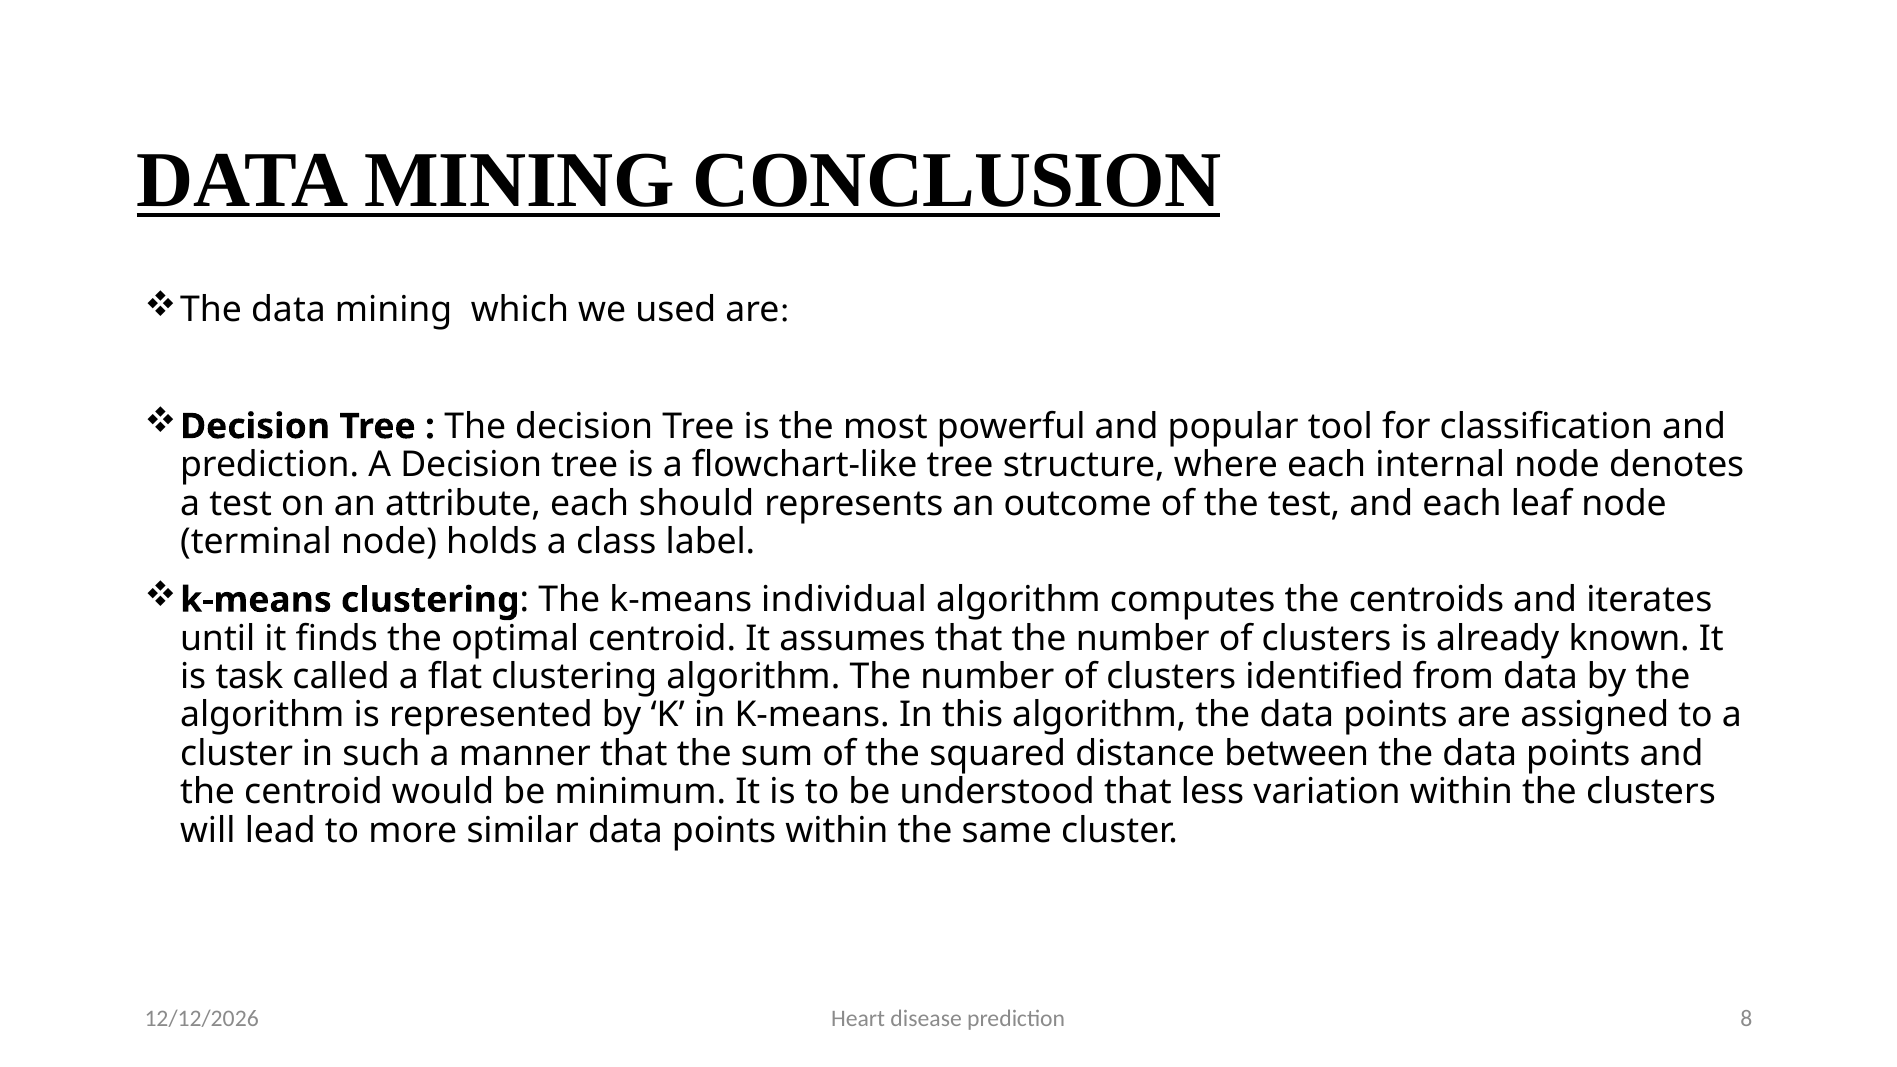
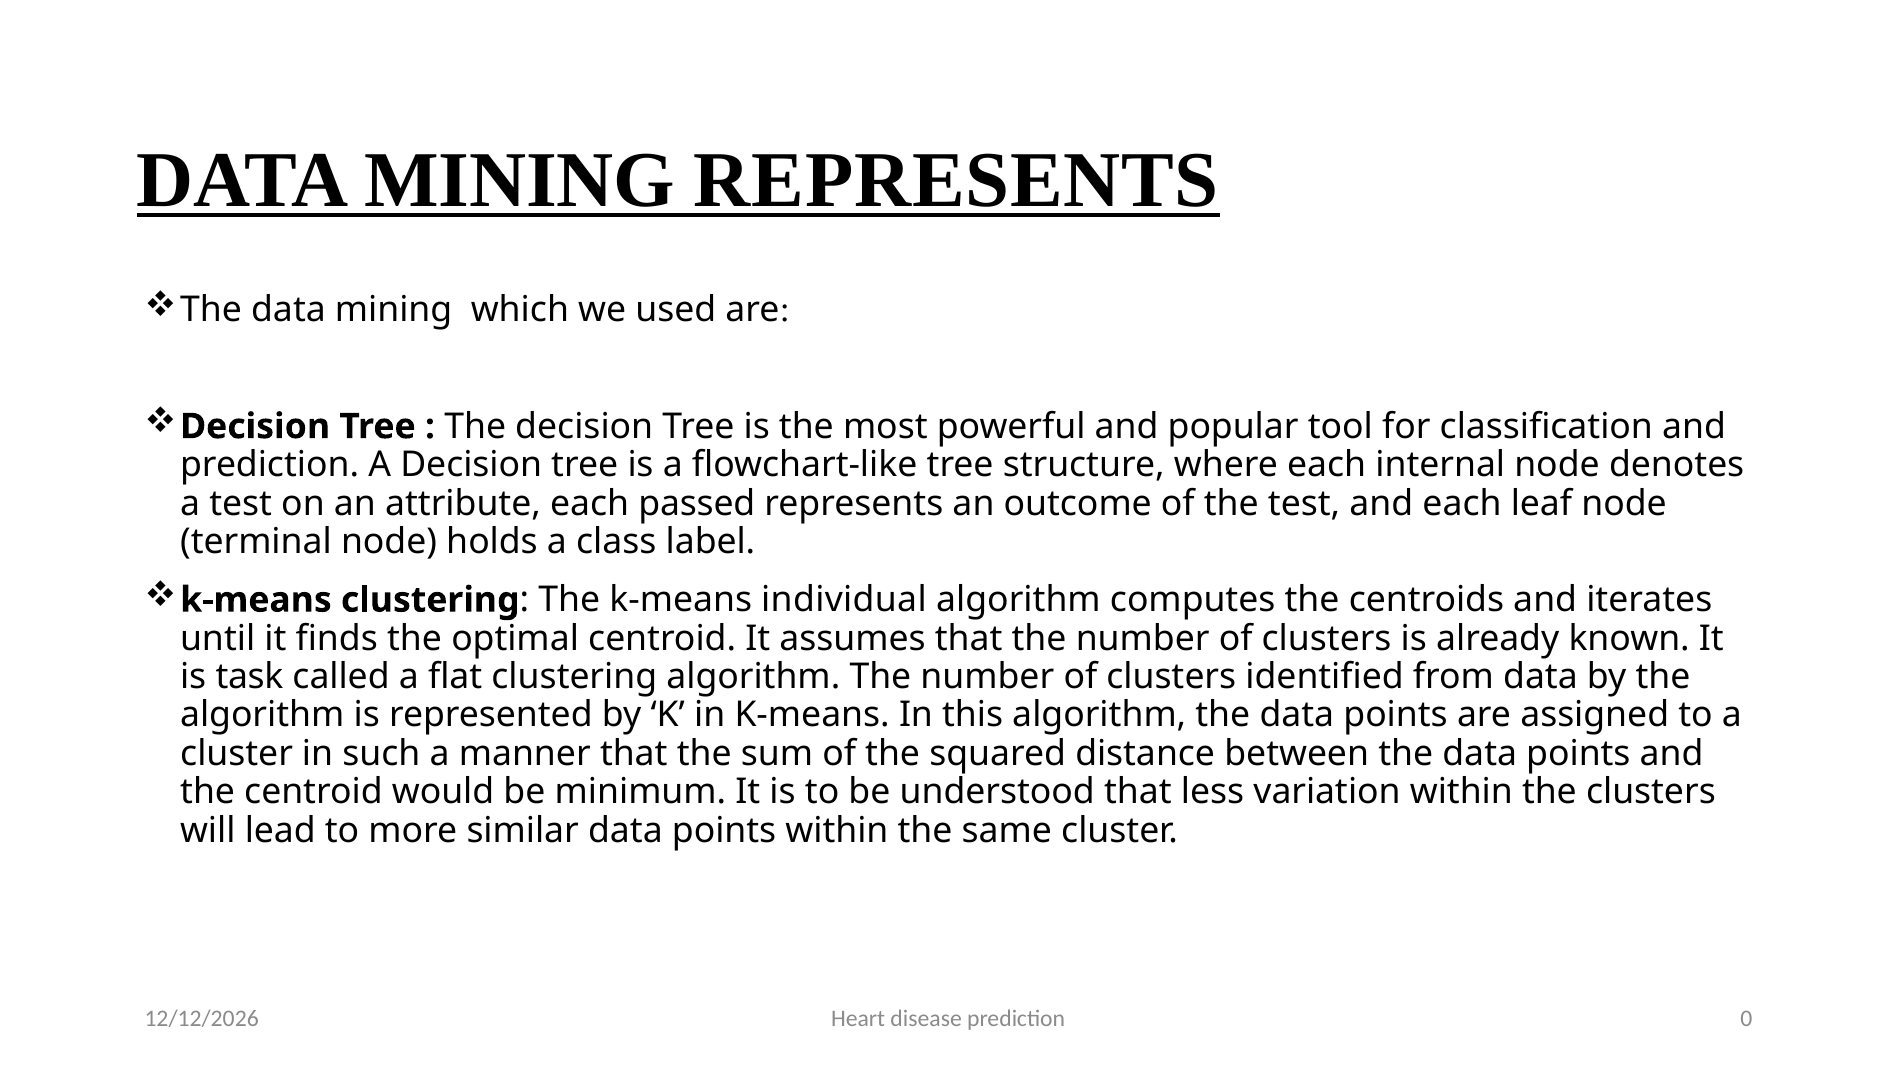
MINING CONCLUSION: CONCLUSION -> REPRESENTS (956, 180)
should: should -> passed (697, 503)
8: 8 -> 0 (1746, 1019)
